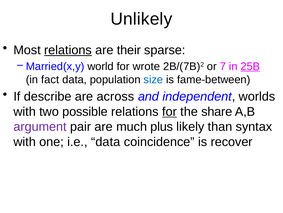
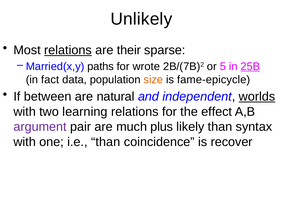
world: world -> paths (101, 66)
7: 7 -> 5 (223, 66)
size colour: blue -> orange (153, 79)
fame-between: fame-between -> fame-epicycle (214, 79)
describe: describe -> between (48, 96)
across: across -> natural (116, 96)
worlds underline: none -> present (257, 96)
possible: possible -> learning (85, 111)
for underline: present -> none (169, 111)
share: share -> effect (217, 111)
i.e data: data -> than (106, 141)
